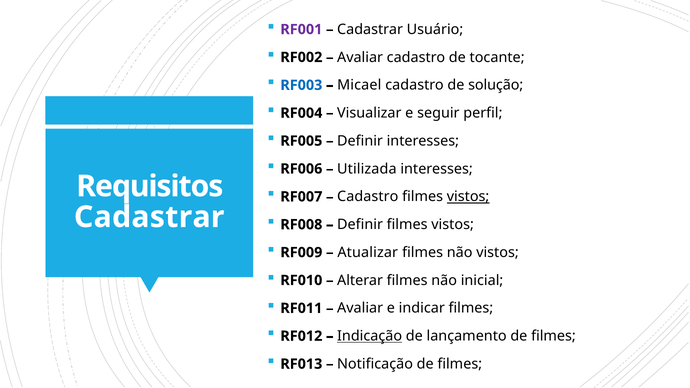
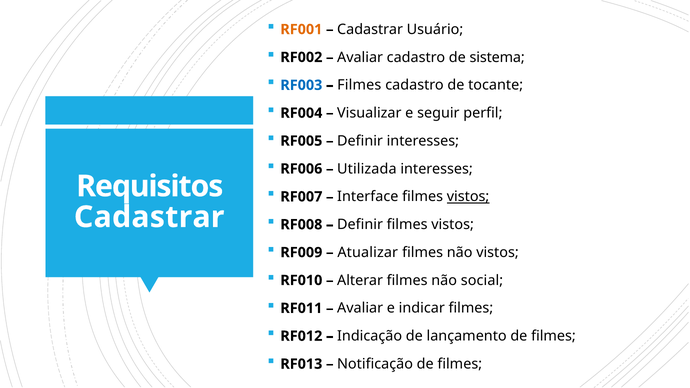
RF001 colour: purple -> orange (301, 29)
tocante: tocante -> sistema (497, 57)
Micael: Micael -> Filmes (359, 85)
solução: solução -> tocante (496, 85)
Cadastro: Cadastro -> Interface (368, 197)
inicial: inicial -> social (482, 280)
Indicação underline: present -> none (370, 336)
